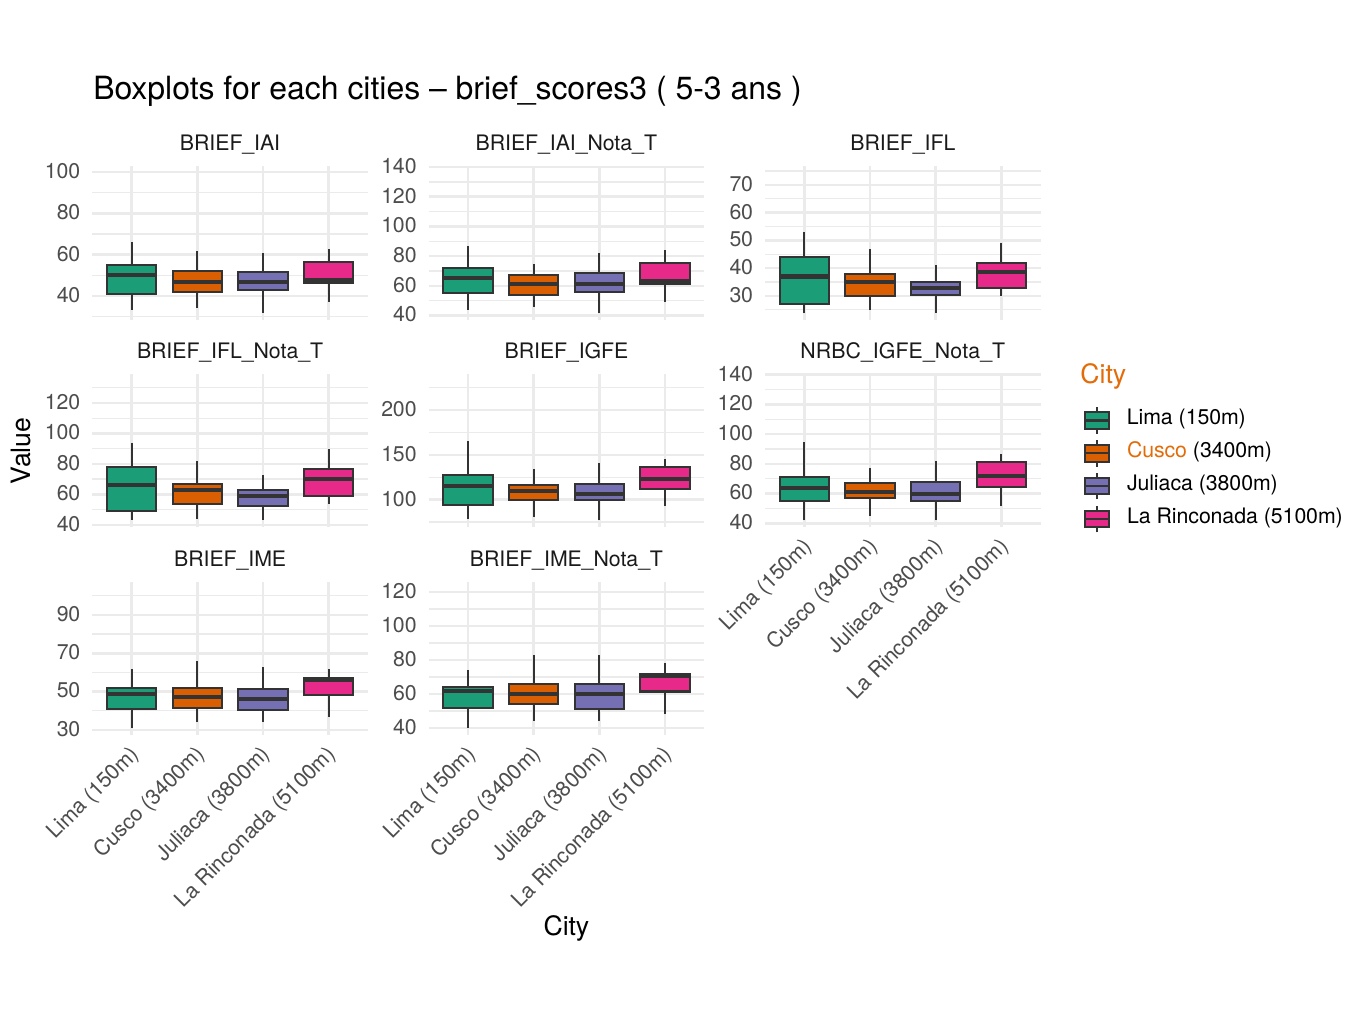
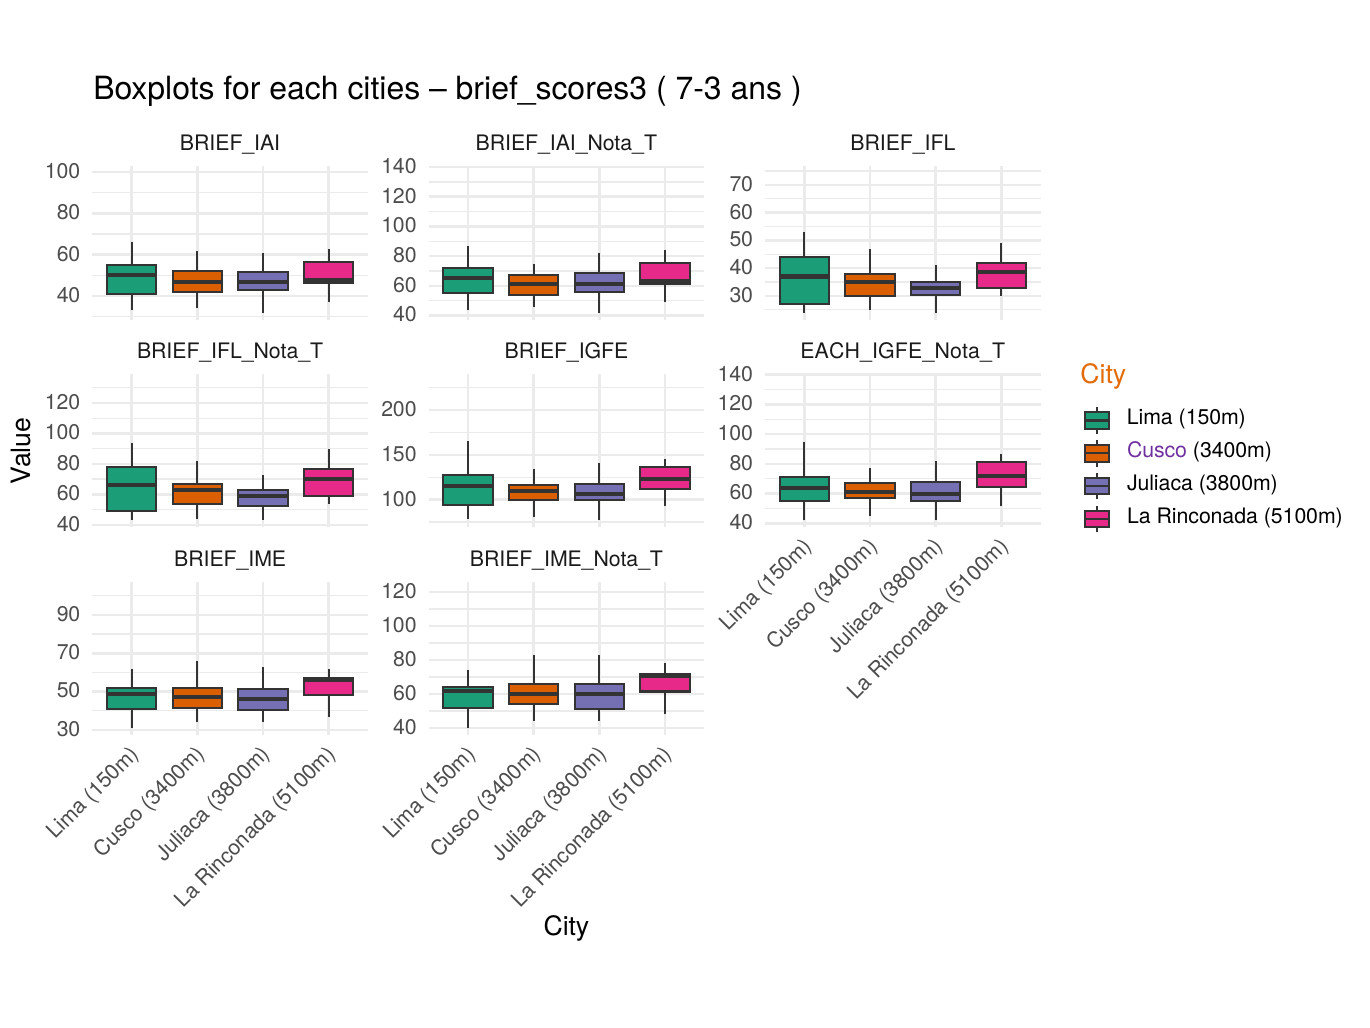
5-3: 5-3 -> 7-3 (699, 89)
NRBC_IGFE_Nota_T: NRBC_IGFE_Nota_T -> EACH_IGFE_Nota_T (903, 351)
Cusco colour: orange -> purple (1157, 450)
